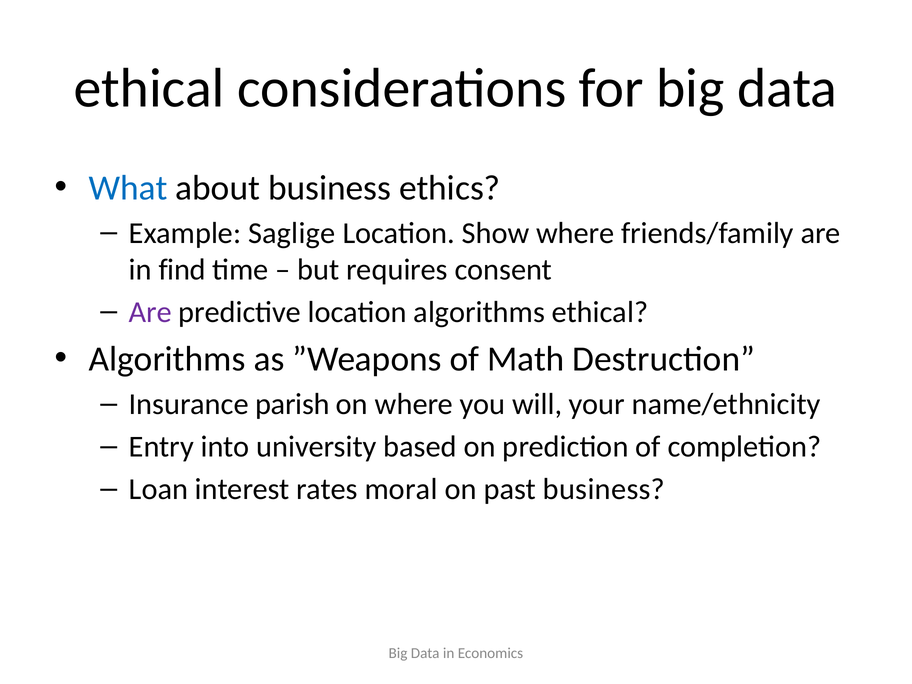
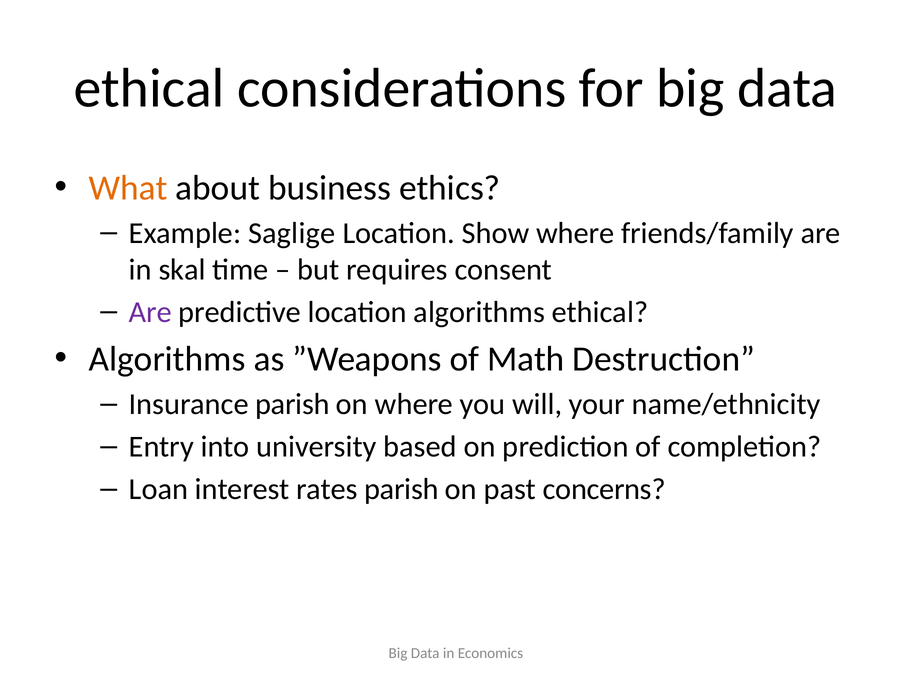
What colour: blue -> orange (128, 188)
find: find -> skal (182, 270)
rates moral: moral -> parish (401, 489)
past business: business -> concerns (604, 489)
